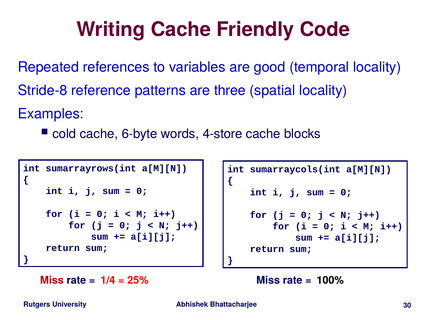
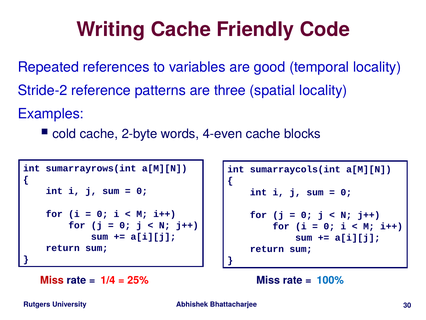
Stride-8: Stride-8 -> Stride-2 (43, 90)
6-byte: 6-byte -> 2-byte (140, 134)
4-store: 4-store -> 4-even (222, 134)
100% colour: black -> blue (330, 280)
